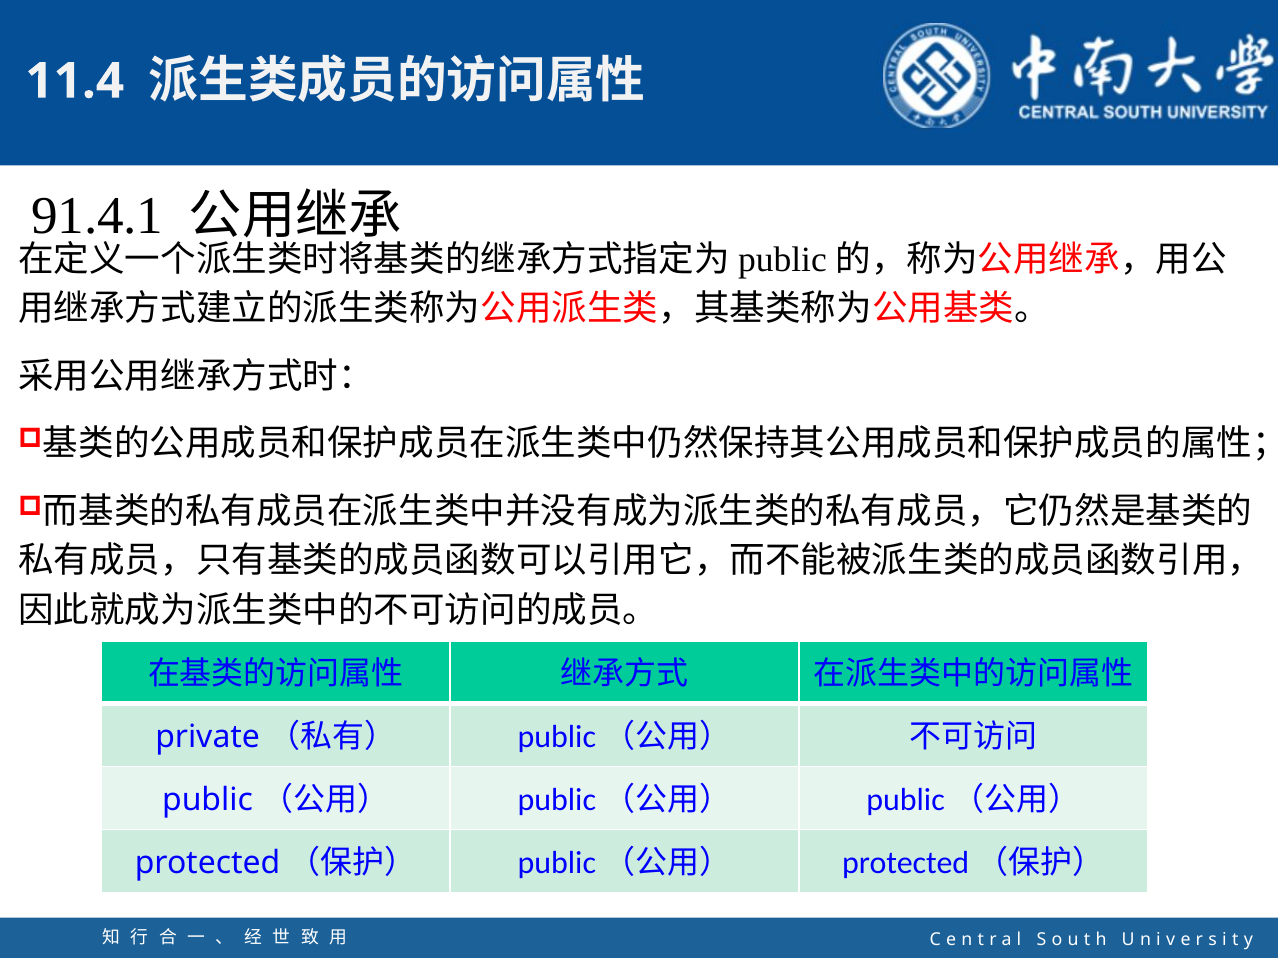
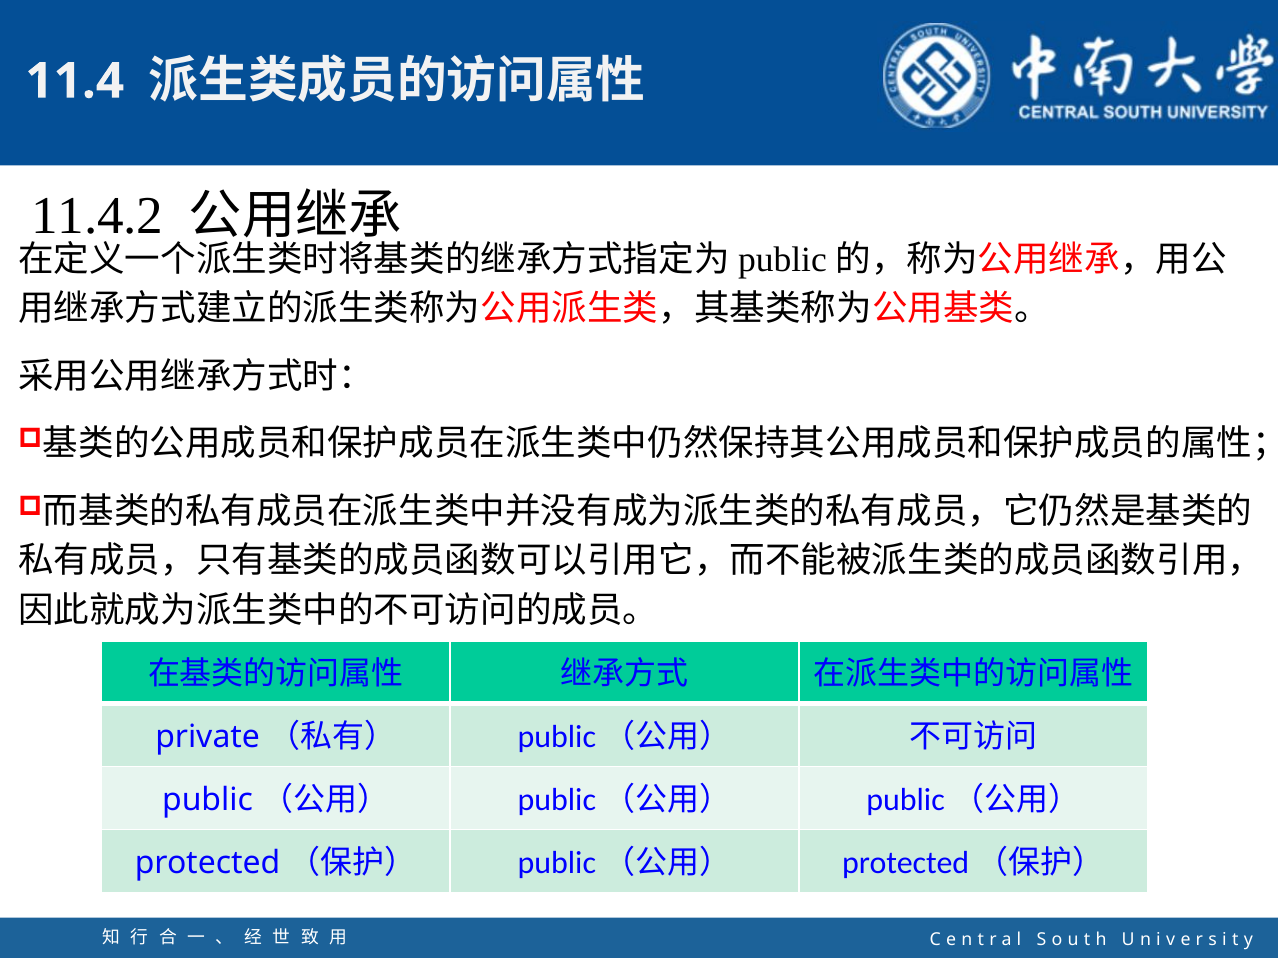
91.4.1: 91.4.1 -> 11.4.2 (97, 216)
